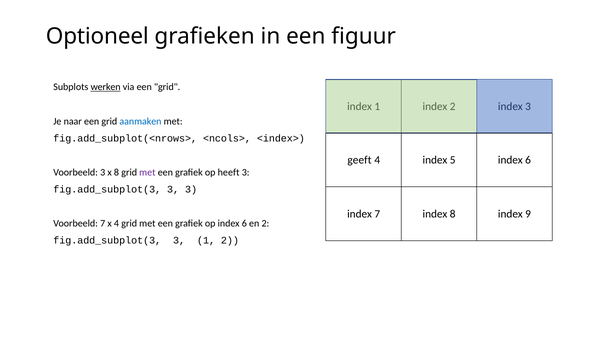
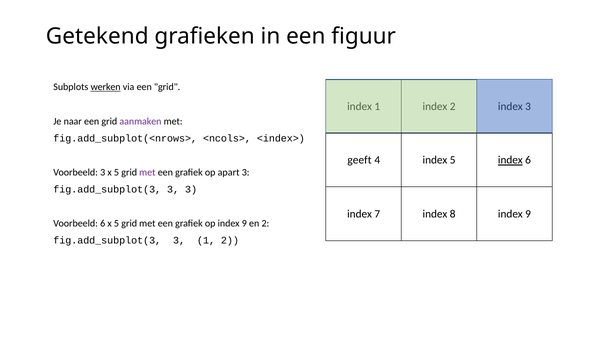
Optioneel: Optioneel -> Getekend (97, 37)
aanmaken colour: blue -> purple (140, 122)
index underline: none -> present (510, 160)
3 x 8: 8 -> 5 (117, 173)
heeft: heeft -> apart (229, 173)
Voorbeeld 7: 7 -> 6 (103, 224)
4: 4 -> 5 (117, 224)
op index 6: 6 -> 9 (244, 224)
